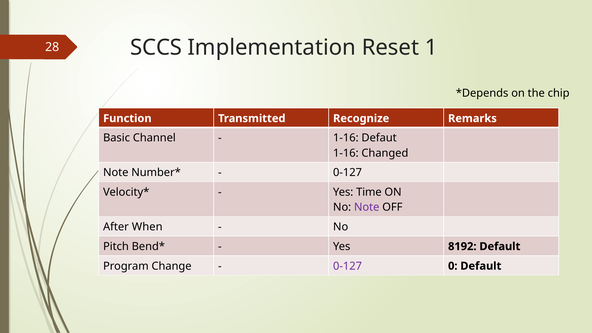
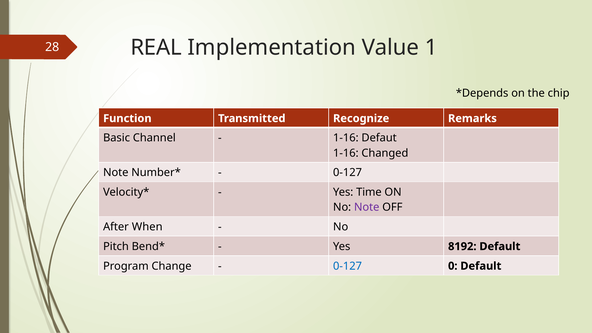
SCCS: SCCS -> REAL (156, 47)
Reset: Reset -> Value (390, 47)
0-127 colour: purple -> blue (348, 266)
